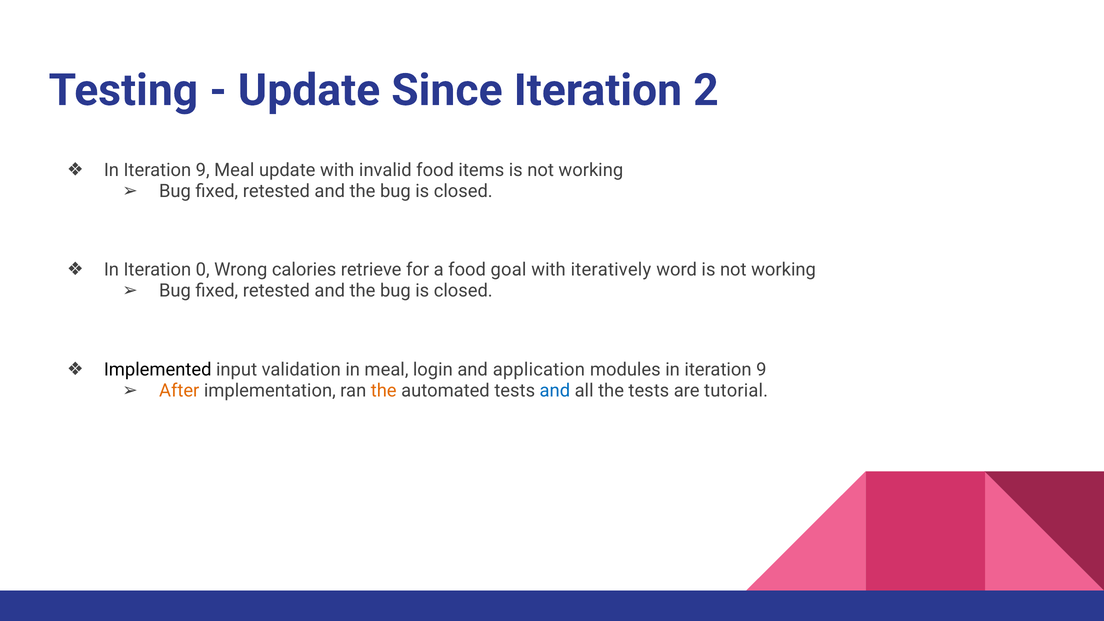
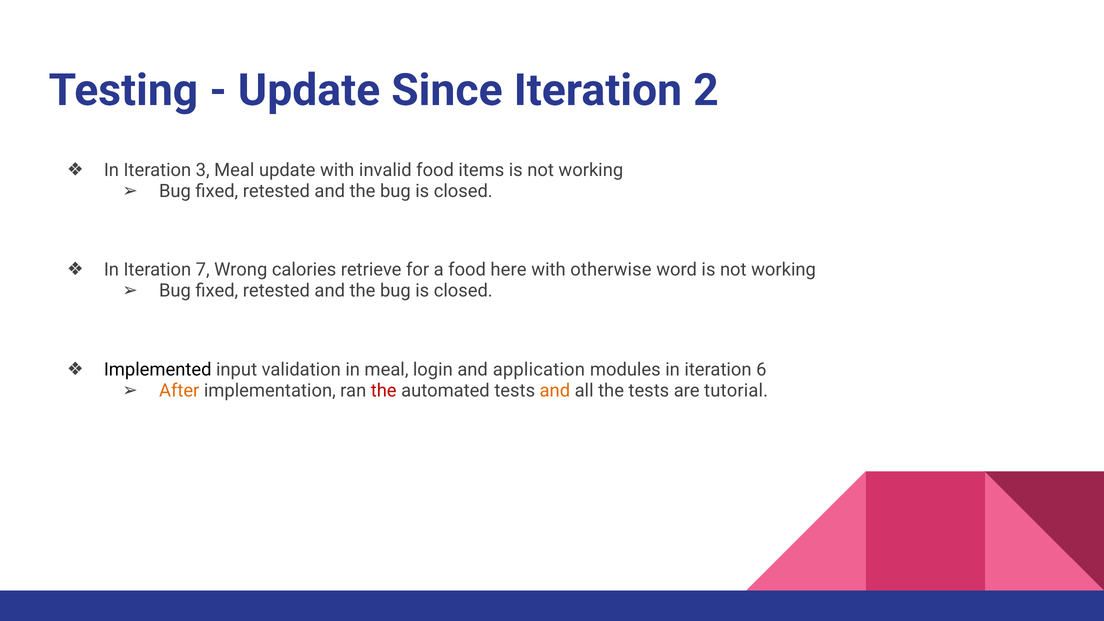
9: 9 -> 3 (203, 170)
0: 0 -> 7 (203, 270)
goal: goal -> here (509, 270)
iteratively: iteratively -> otherwise (611, 270)
modules in iteration 9: 9 -> 6 (761, 370)
the colour: orange -> red (384, 391)
and colour: blue -> orange (555, 391)
